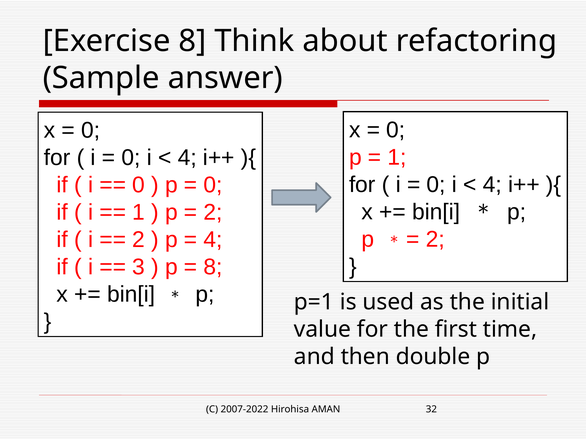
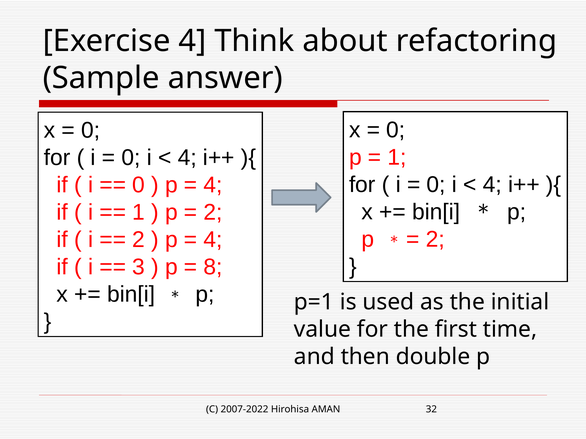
Exercise 8: 8 -> 4 (192, 41)
0: 0 -> 4 (213, 185)
